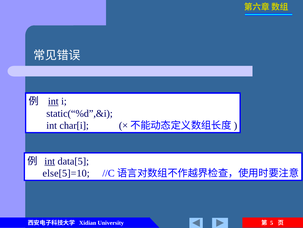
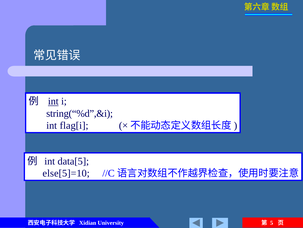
static(“%d”,&i: static(“%d”,&i -> string(“%d”,&i (80, 113)
char[i: char[i -> flag[i (74, 125)
int underline: present -> none (50, 161)
